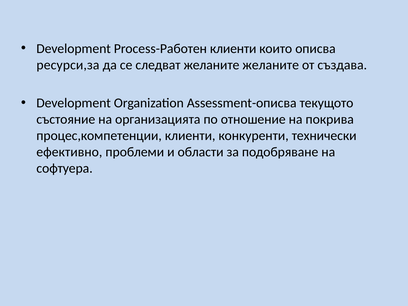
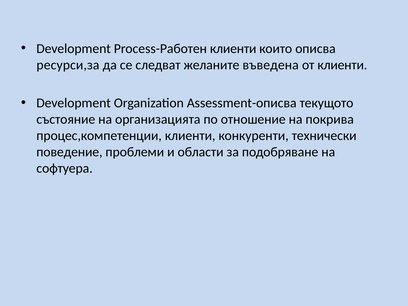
желаните желаните: желаните -> въведена (271, 65)
от създава: създава -> клиенти (342, 65)
ефективно: ефективно -> поведение (69, 152)
